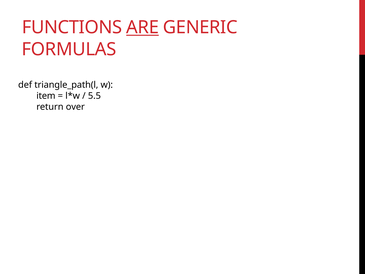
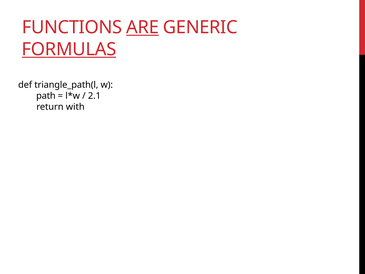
FORMULAS underline: none -> present (69, 49)
item: item -> path (46, 96)
5.5: 5.5 -> 2.1 (94, 96)
over: over -> with (75, 107)
